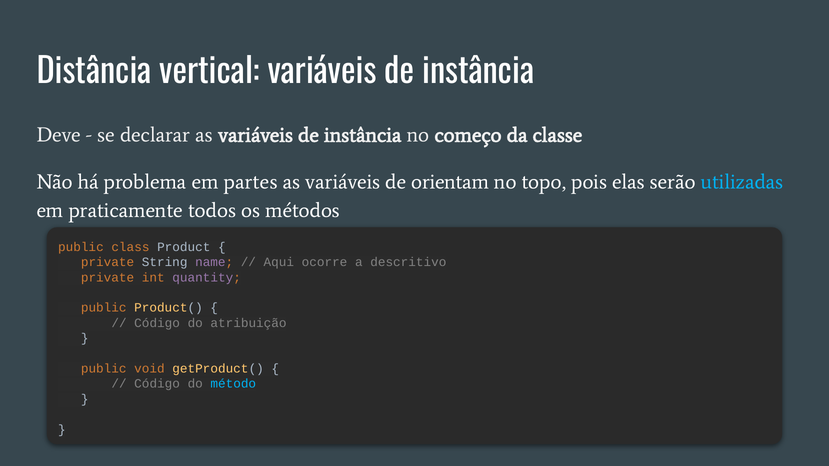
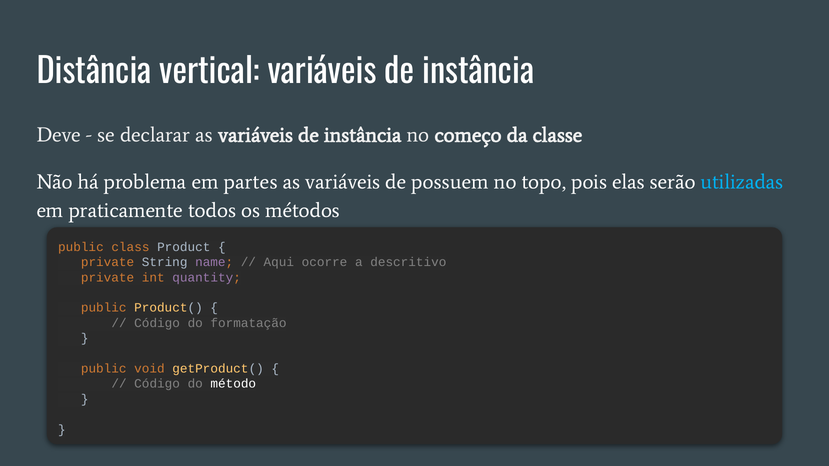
orientam: orientam -> possuem (450, 182)
atribuição: atribuição -> formatação (248, 323)
método colour: light blue -> white (233, 384)
